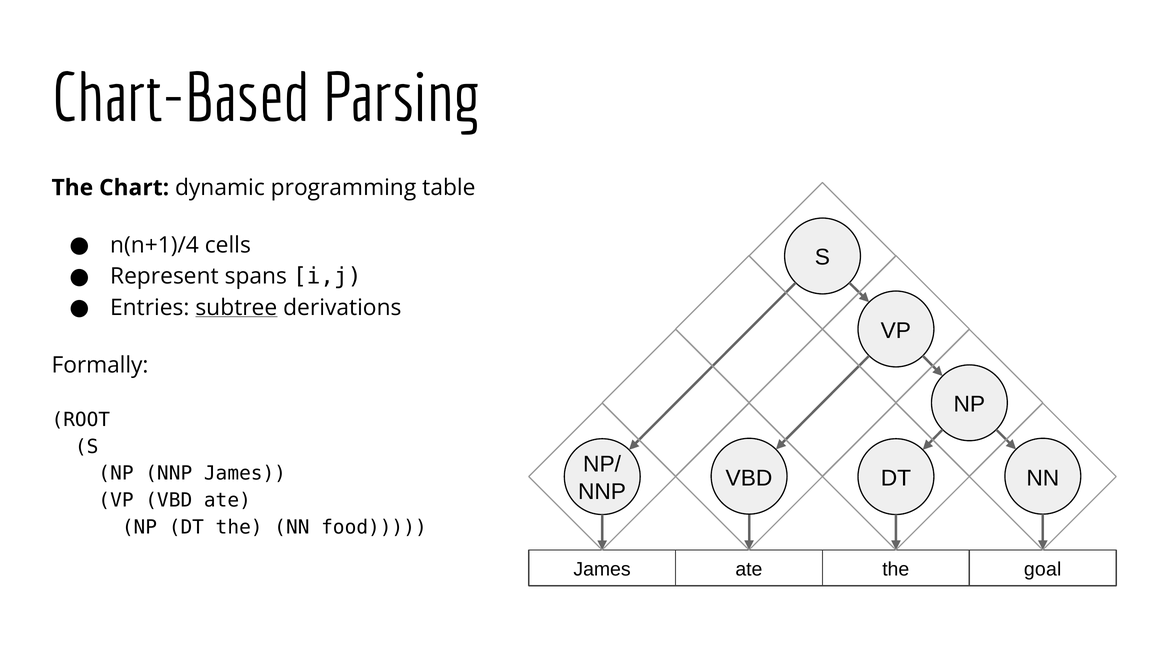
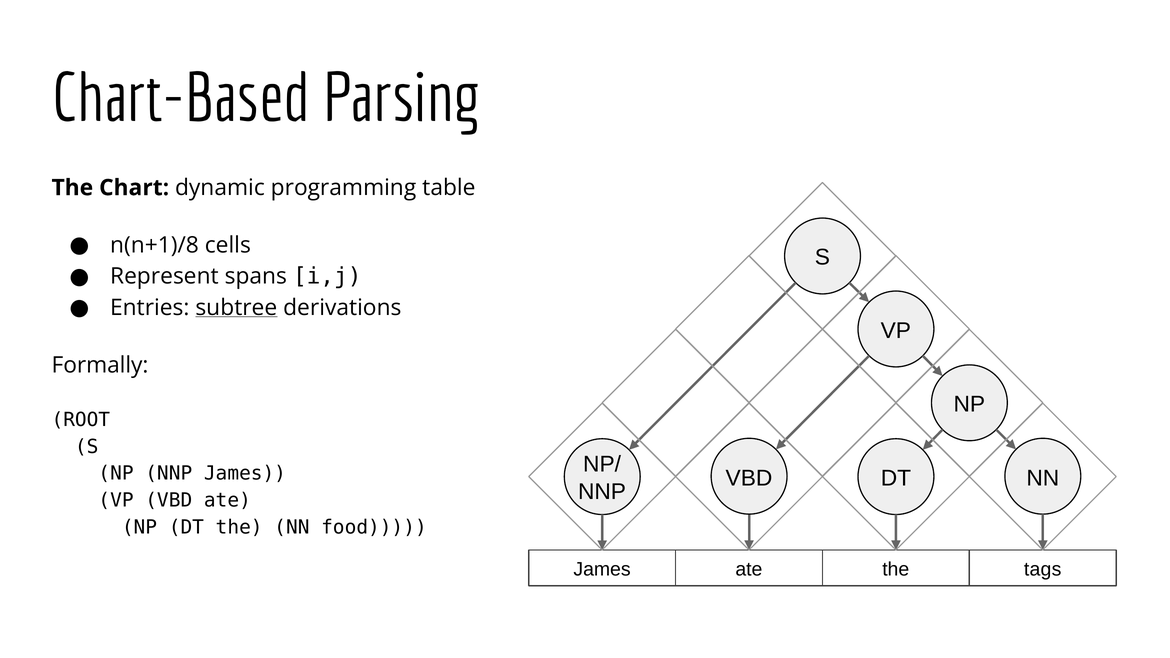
n(n+1)/4: n(n+1)/4 -> n(n+1)/8 (154, 245)
goal: goal -> tags (1043, 569)
